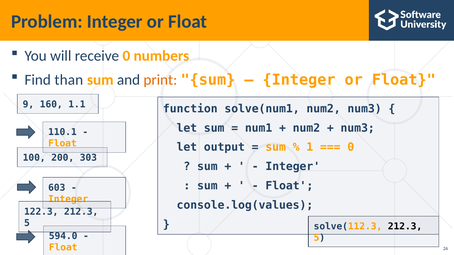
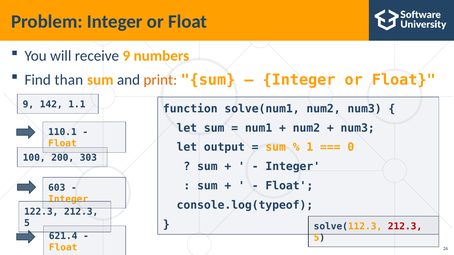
receive 0: 0 -> 9 (126, 56)
160: 160 -> 142 (51, 105)
console.log(values: console.log(values -> console.log(typeof (245, 205)
212.3 colour: black -> red (405, 227)
594.0: 594.0 -> 621.4 (63, 237)
